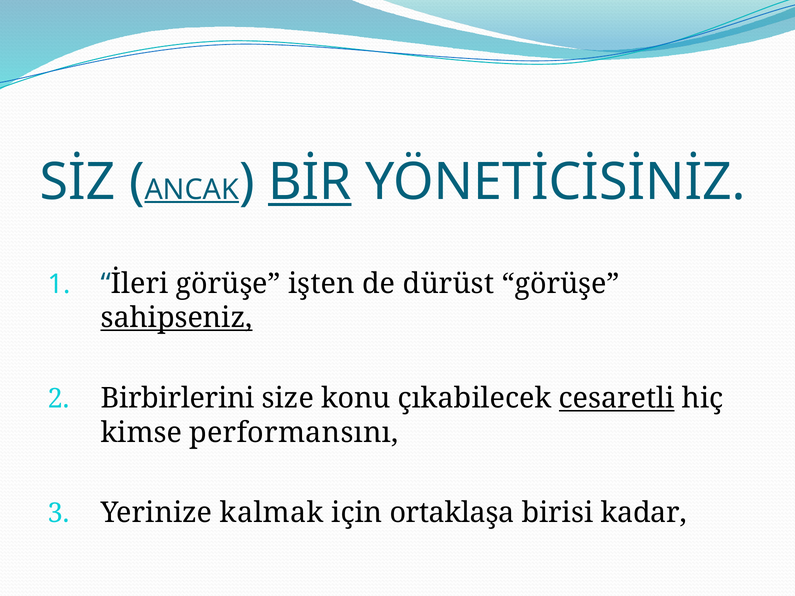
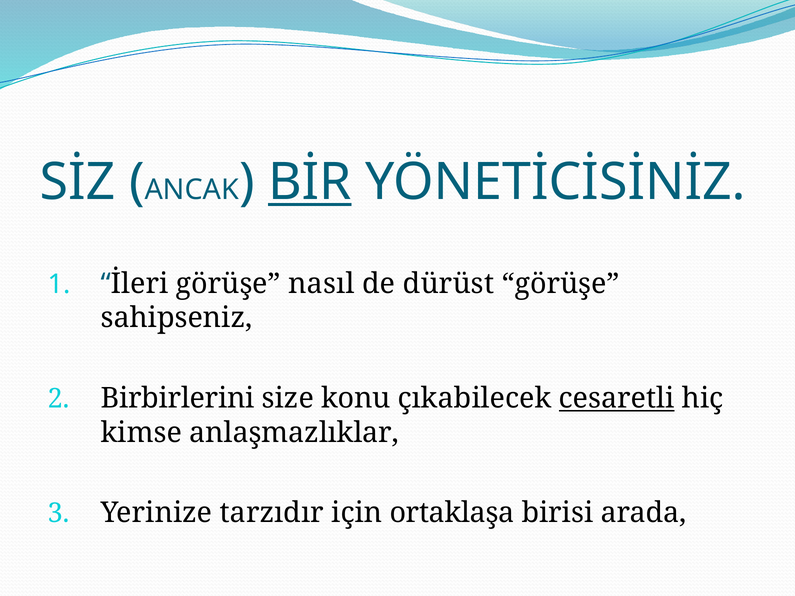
ANCAK underline: present -> none (192, 190)
işten: işten -> nasıl (321, 284)
sahipseniz underline: present -> none (177, 318)
performansını: performansını -> anlaşmazlıklar (294, 433)
kalmak: kalmak -> tarzıdır (272, 513)
kadar: kadar -> arada (644, 513)
